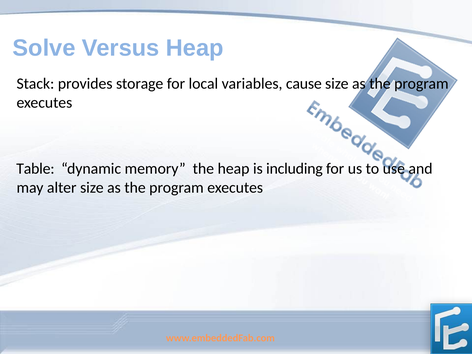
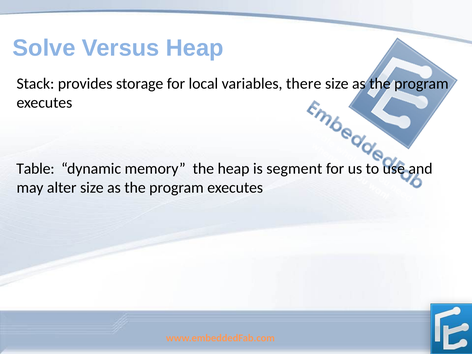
cause: cause -> there (304, 84)
including: including -> segment (294, 169)
